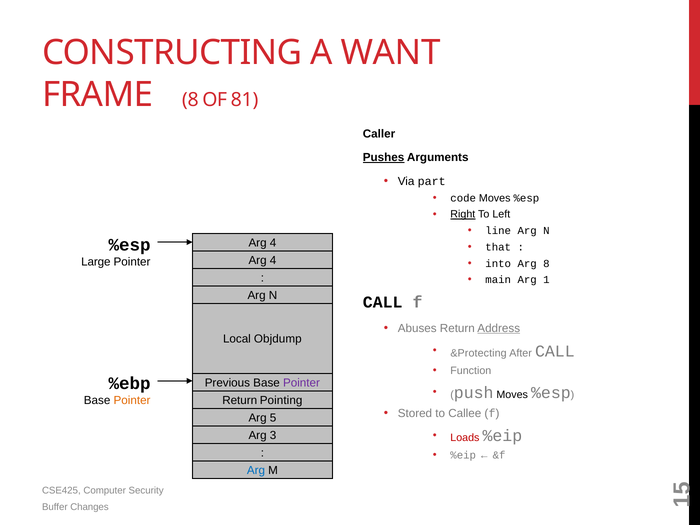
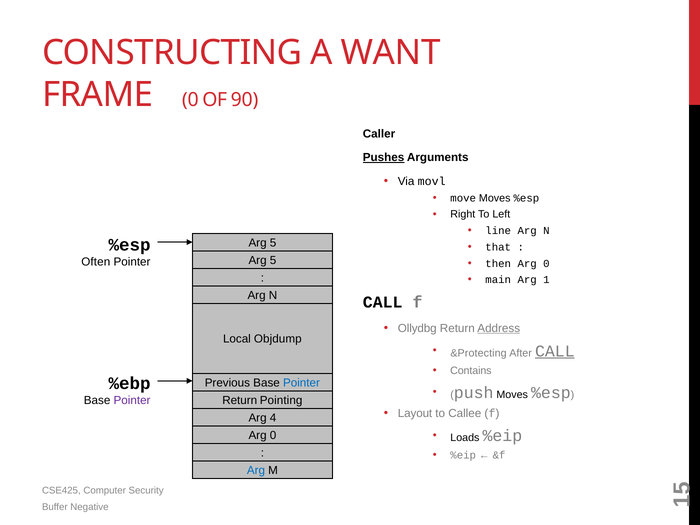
FRAME 8: 8 -> 0 (190, 100)
81: 81 -> 90 (245, 100)
part: part -> movl (432, 181)
code: code -> move (463, 198)
Right underline: present -> none (463, 214)
4: 4 -> 5 (273, 243)
4: 4 -> 5 (273, 260)
Large: Large -> Often (96, 262)
into: into -> then (498, 263)
8: 8 -> 0 (546, 263)
Abuses: Abuses -> Ollydbg (417, 328)
CALL underline: none -> present (555, 351)
Function: Function -> Contains (471, 371)
Pointer colour: purple -> blue (301, 383)
Pointer colour: orange -> purple (132, 401)
Stored: Stored -> Layout (415, 413)
Arg 5: 5 -> 4 (273, 418)
Loads colour: red -> black (465, 438)
3: 3 -> 0 (273, 435)
Changes: Changes -> Negative (89, 507)
